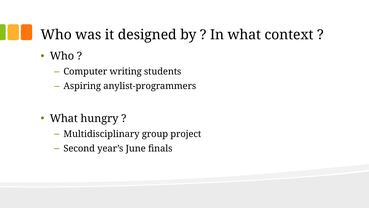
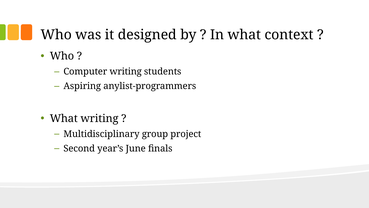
What hungry: hungry -> writing (99, 118)
